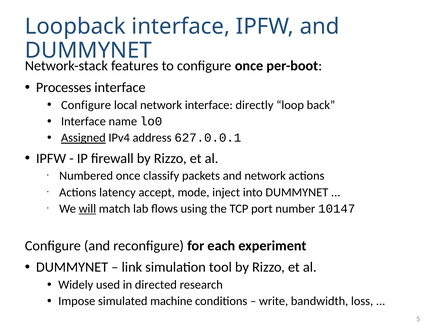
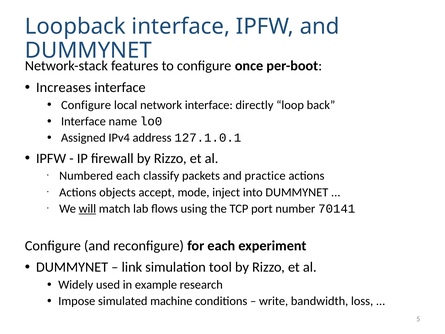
Processes: Processes -> Increases (64, 87)
Assigned underline: present -> none (83, 138)
627.0.0.1: 627.0.0.1 -> 127.1.0.1 (208, 138)
Numbered once: once -> each (128, 176)
and network: network -> practice (265, 176)
latency: latency -> objects (117, 192)
10147: 10147 -> 70141 (337, 209)
directed: directed -> example (156, 285)
